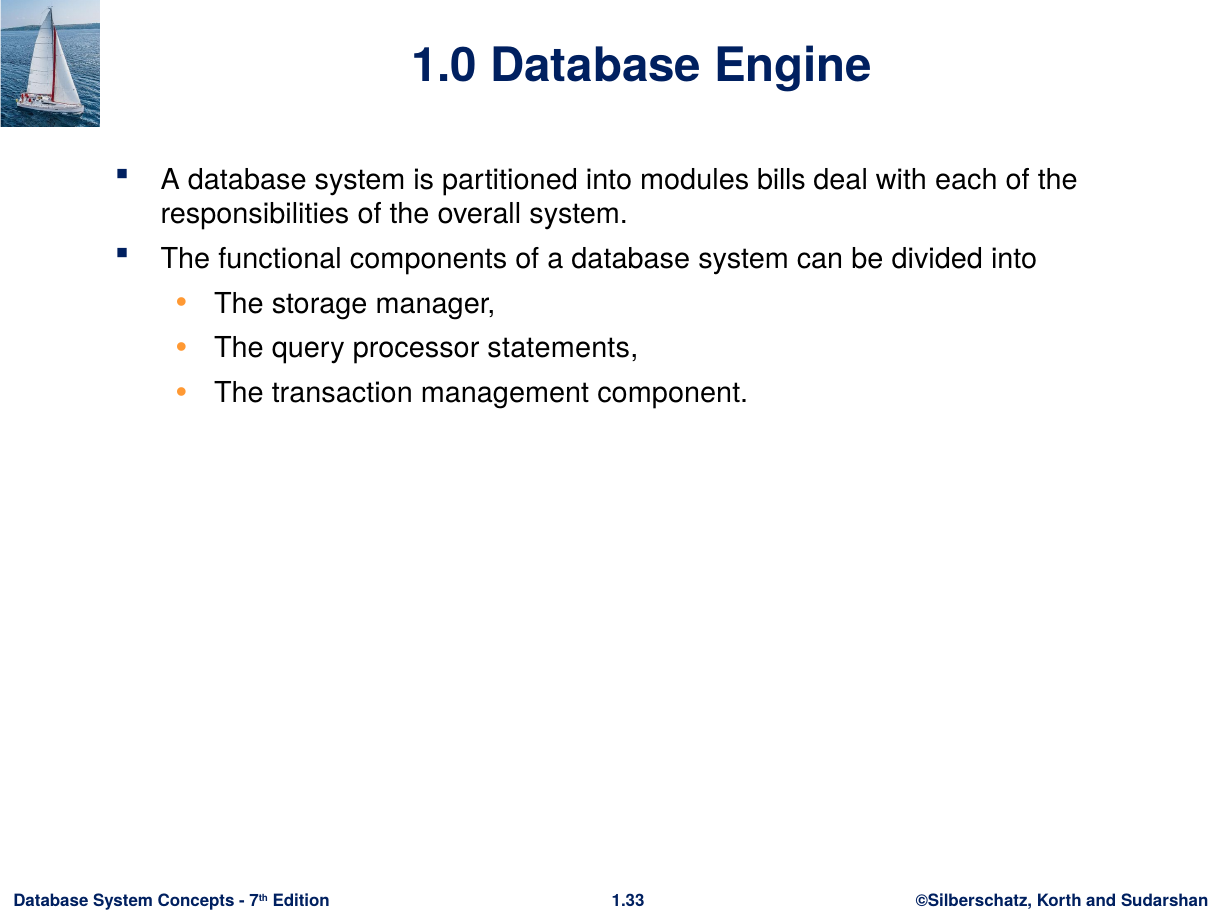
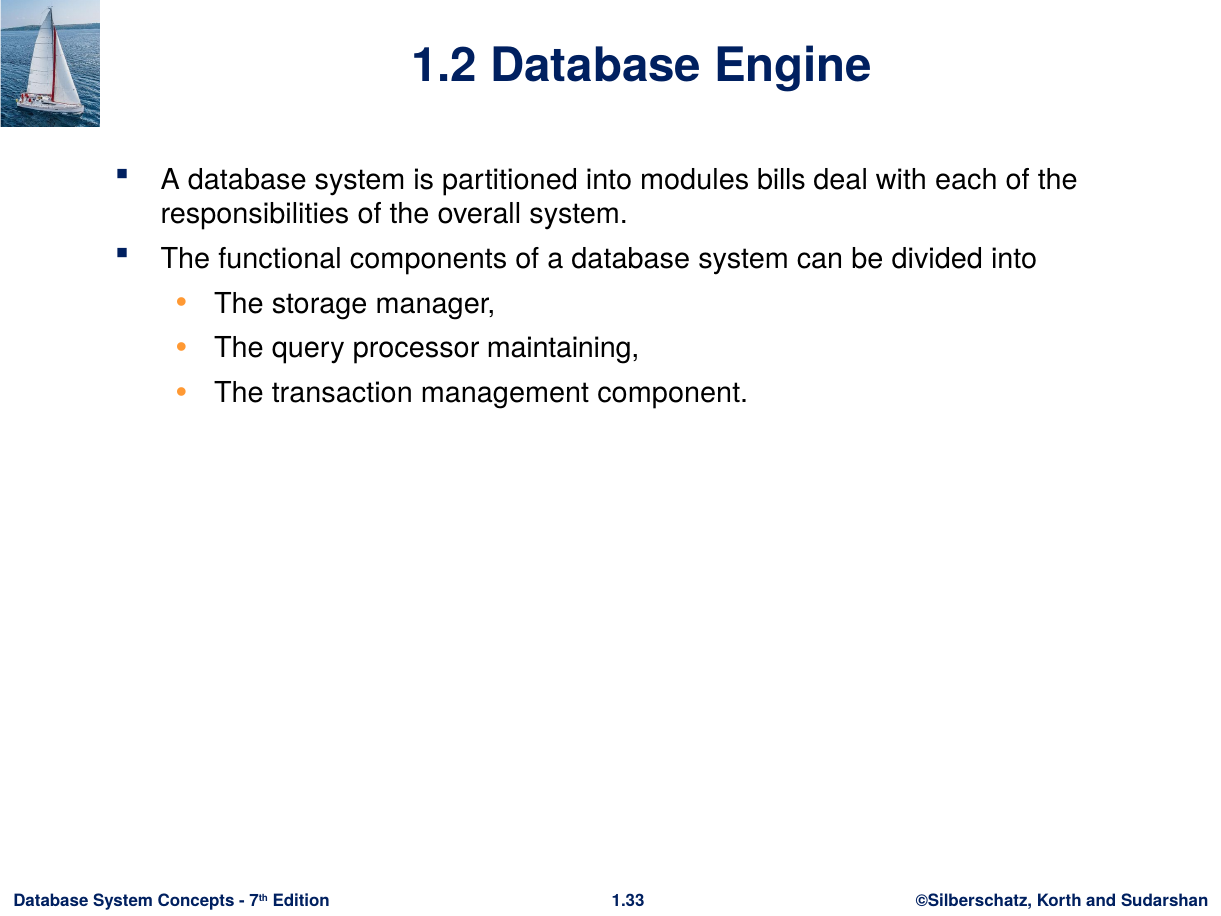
1.0: 1.0 -> 1.2 (444, 66)
statements: statements -> maintaining (563, 348)
